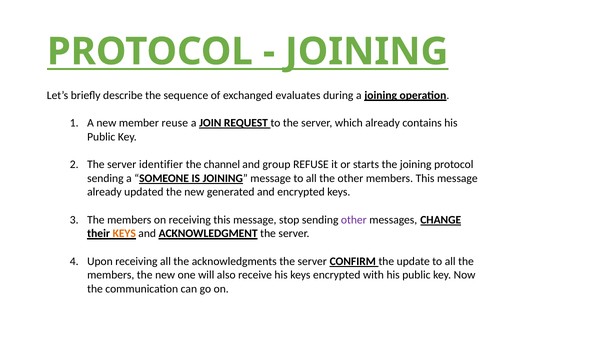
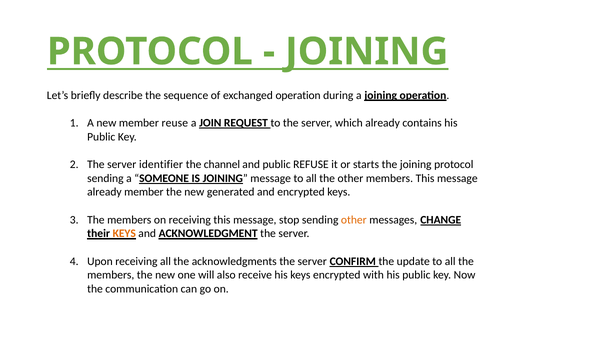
exchanged evaluates: evaluates -> operation (298, 95)
and group: group -> public (277, 164)
already updated: updated -> member (144, 192)
other colour: purple -> orange (354, 220)
